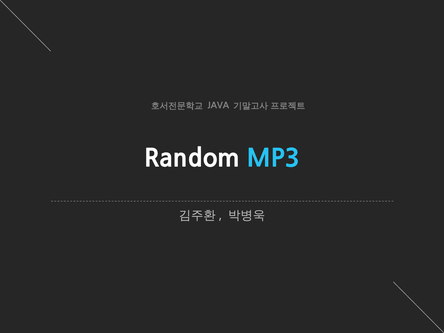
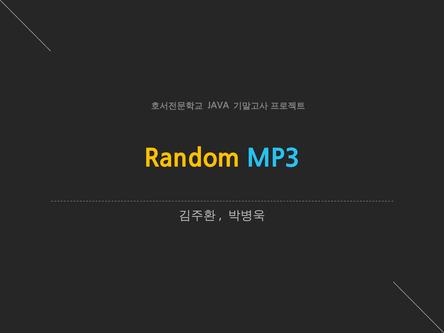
Random colour: white -> yellow (192, 159)
